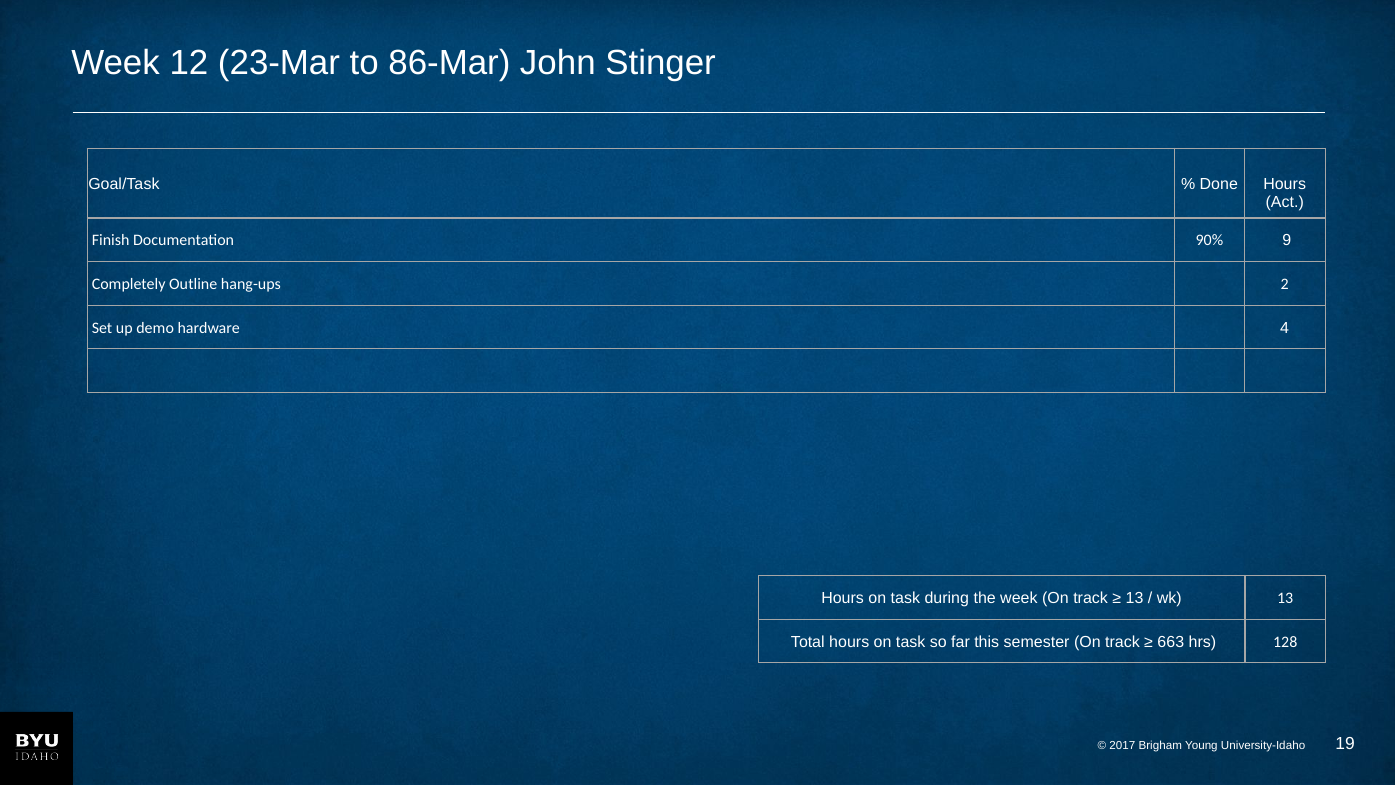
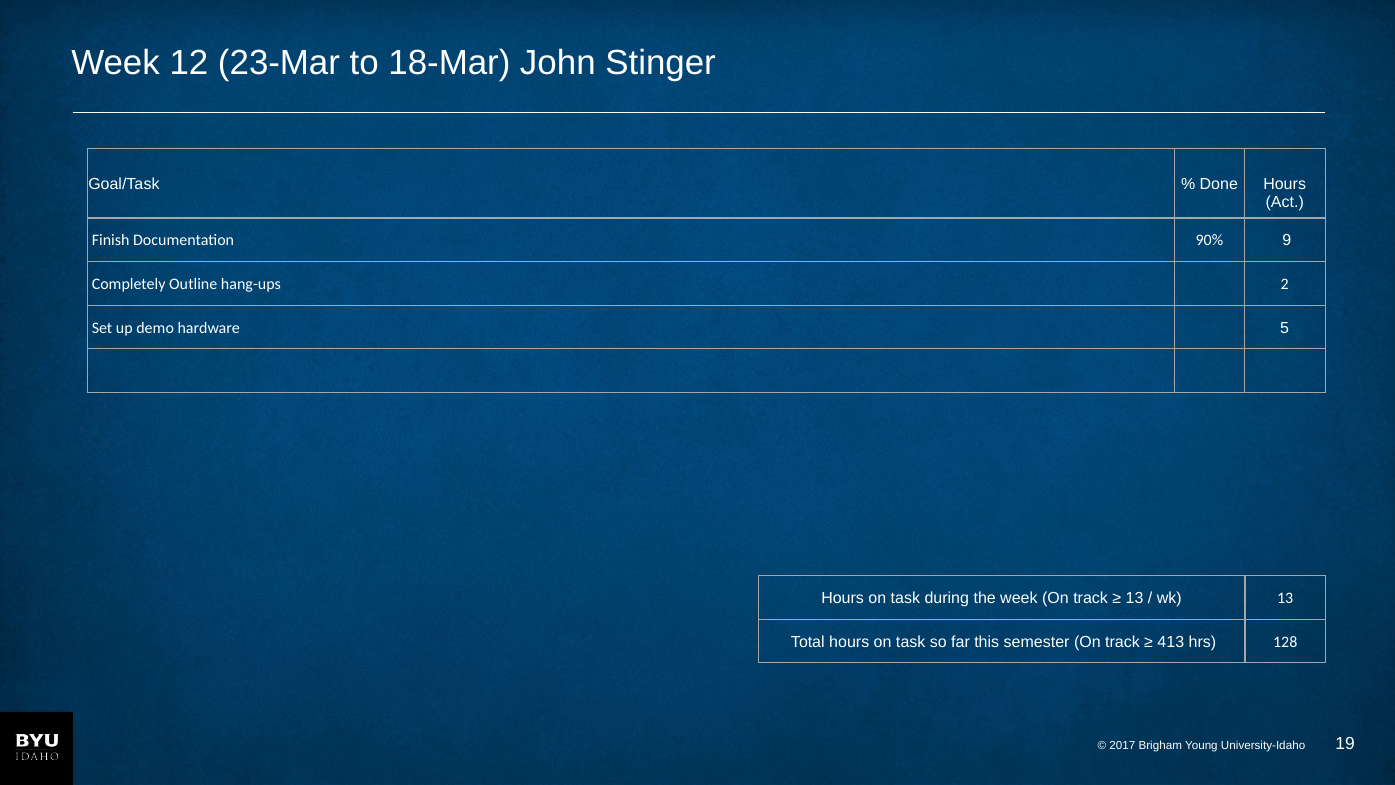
86-Mar: 86-Mar -> 18-Mar (449, 63)
4: 4 -> 5 (1285, 328)
663: 663 -> 413 (1171, 642)
